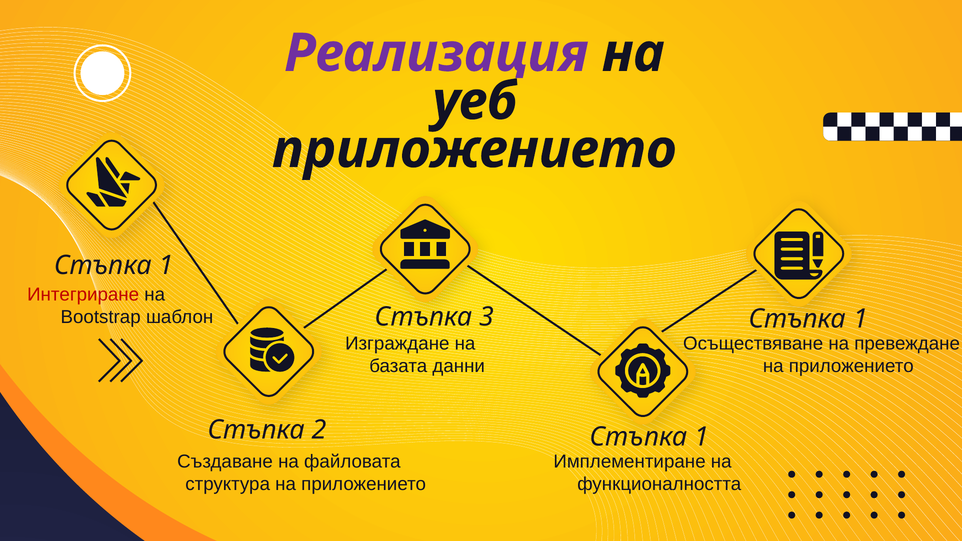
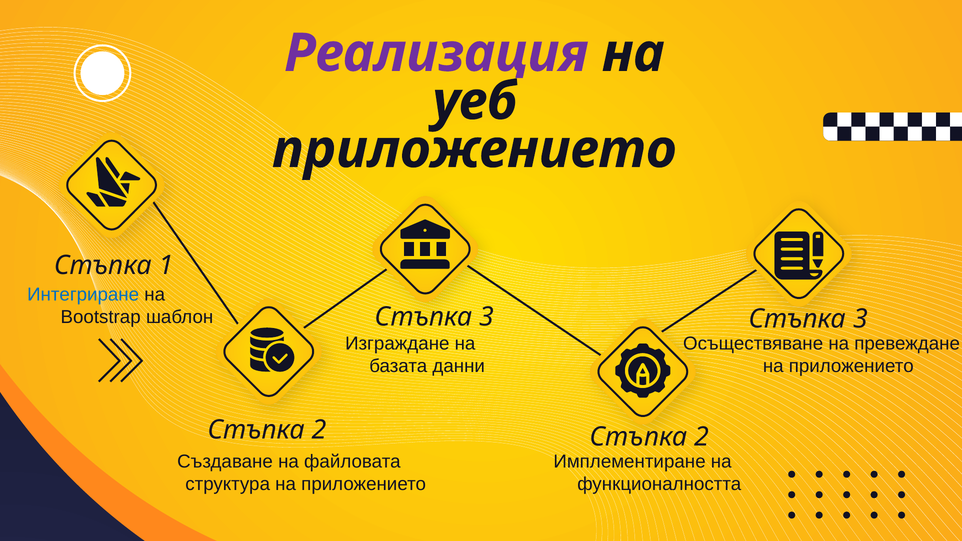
Интегриране colour: red -> blue (83, 295)
1: 1 -> 3 (860, 319)
1: 1 -> 2 (702, 437)
